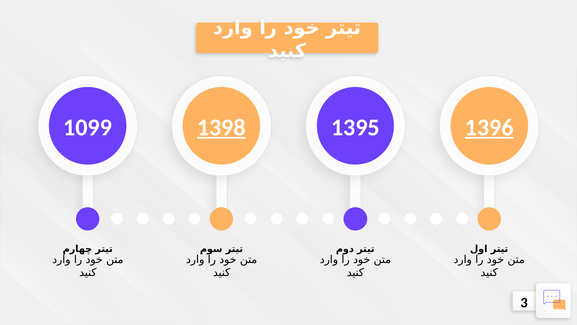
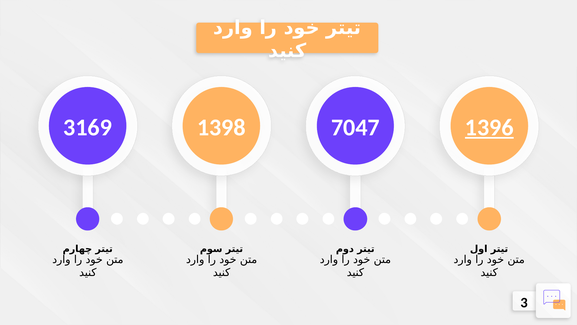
1099: 1099 -> 3169 (88, 127)
1398 underline: present -> none (221, 127)
1395: 1395 -> 7047 (355, 127)
